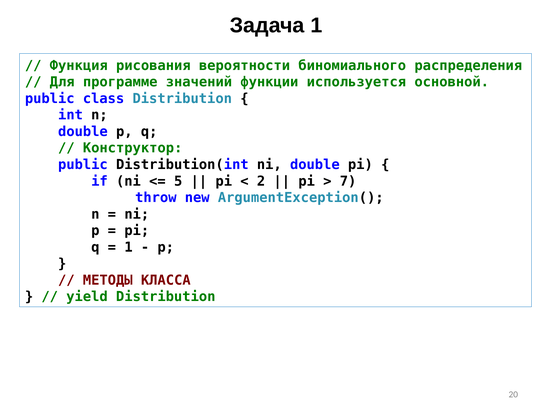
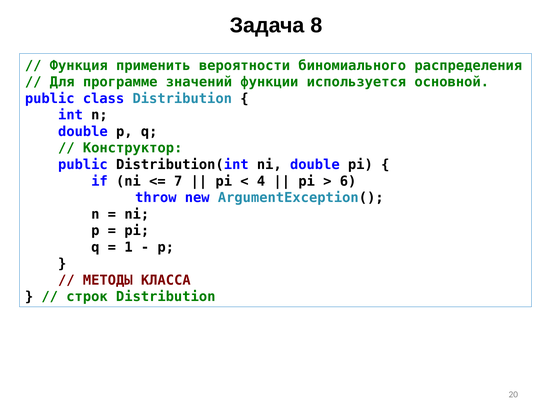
Задача 1: 1 -> 8 (316, 25)
рисования: рисования -> применить (153, 66)
5: 5 -> 7 (178, 181)
2: 2 -> 4 (261, 181)
7: 7 -> 6 (348, 181)
yield: yield -> строк (87, 297)
